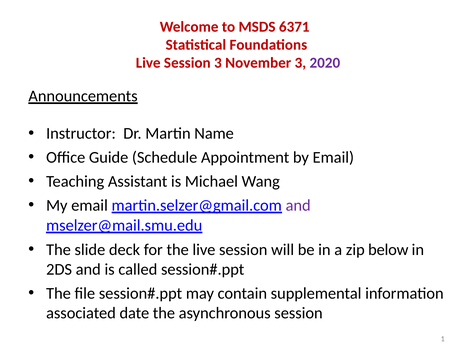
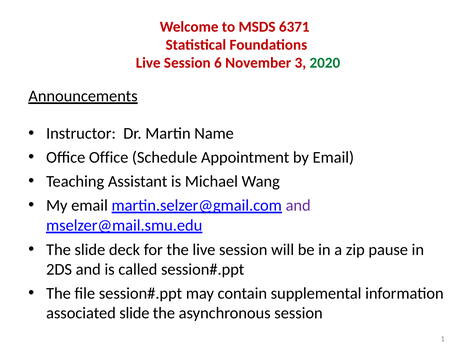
Session 3: 3 -> 6 (218, 63)
2020 colour: purple -> green (325, 63)
Office Guide: Guide -> Office (109, 157)
below: below -> pause (388, 249)
associated date: date -> slide (134, 313)
